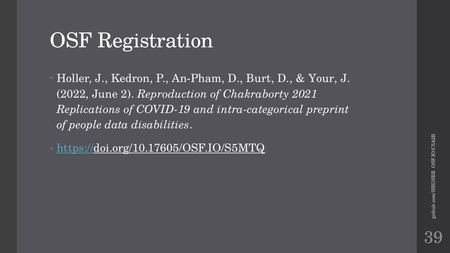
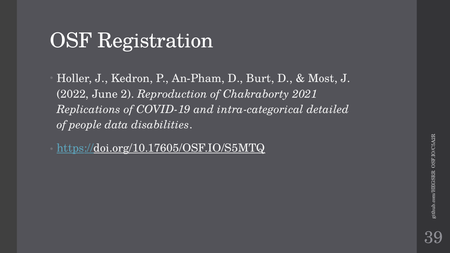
Your: Your -> Most (323, 79)
preprint: preprint -> detailed (328, 109)
